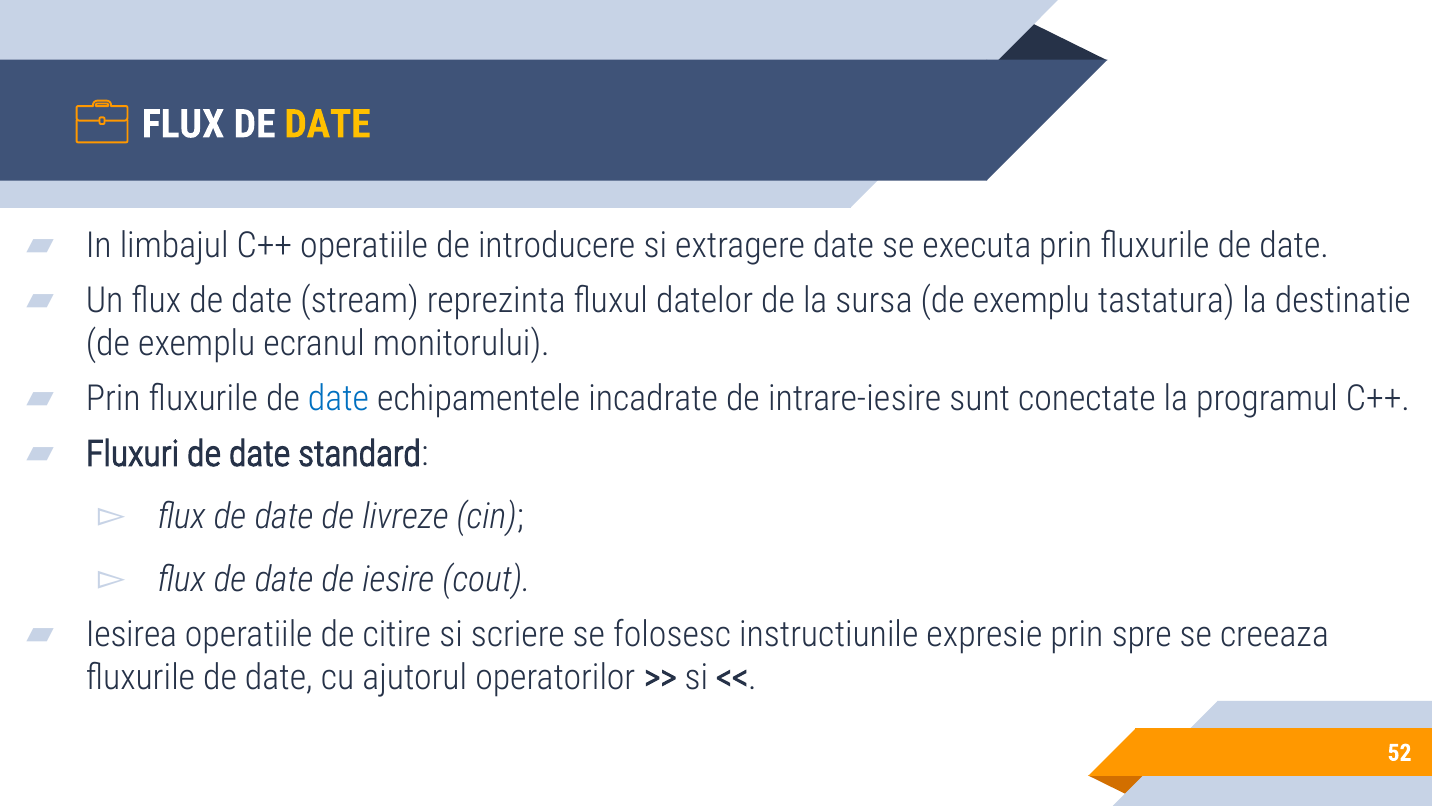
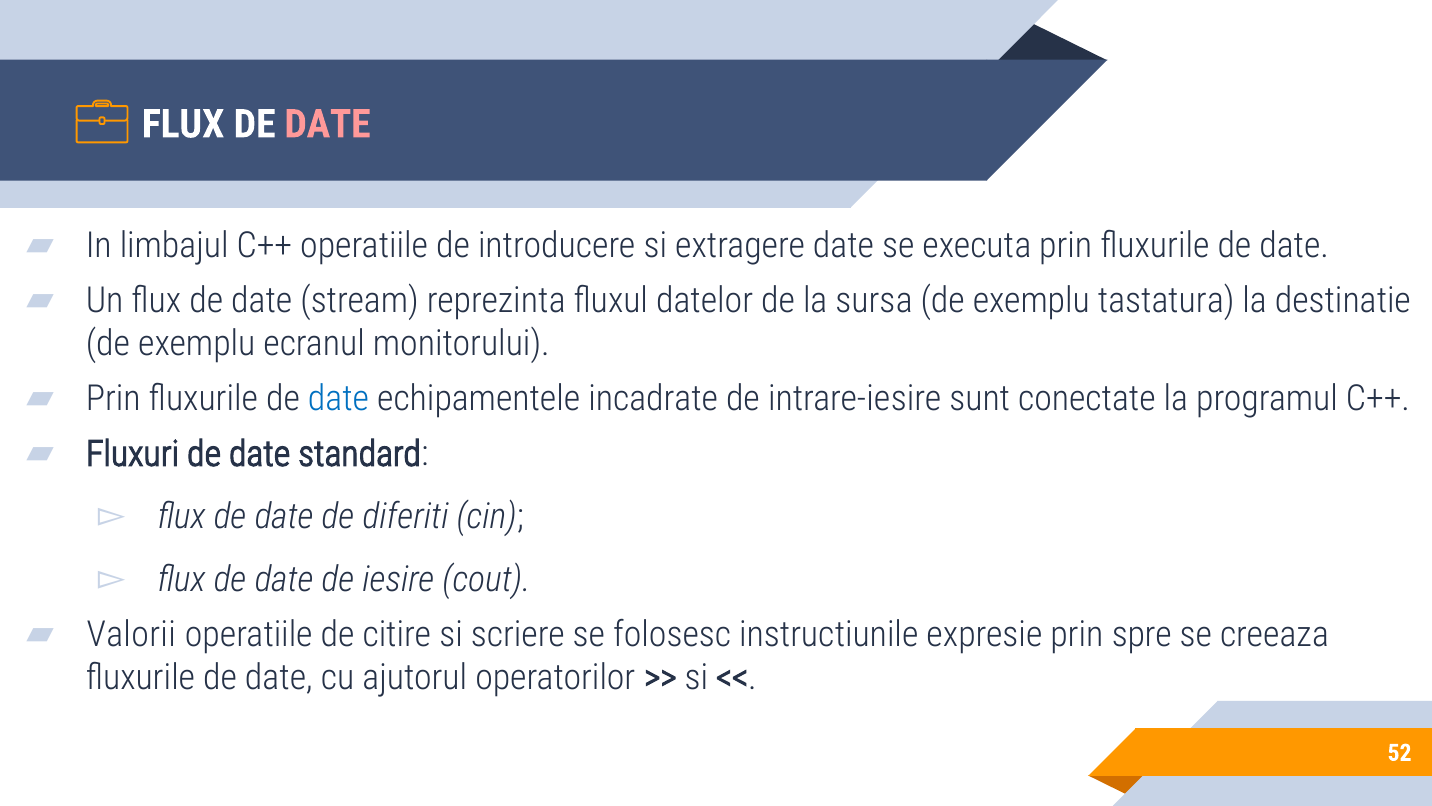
DATE colour: yellow -> pink (328, 124)
livreze: livreze -> diferiti (406, 517)
Iesirea: Iesirea -> Valorii (131, 634)
